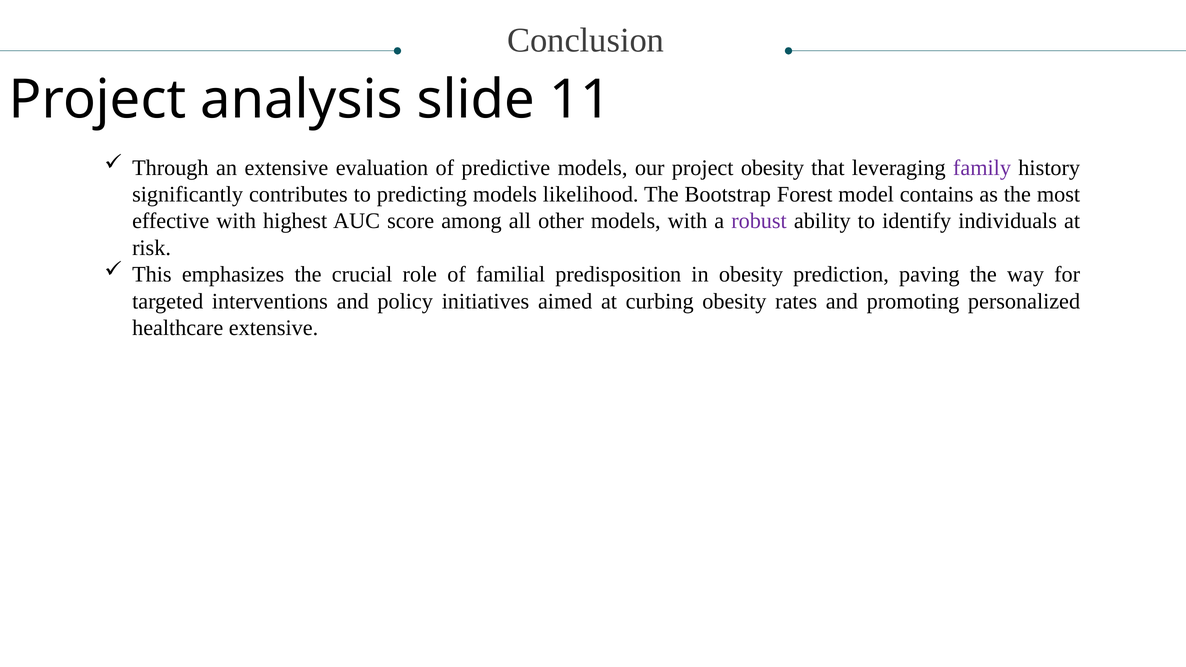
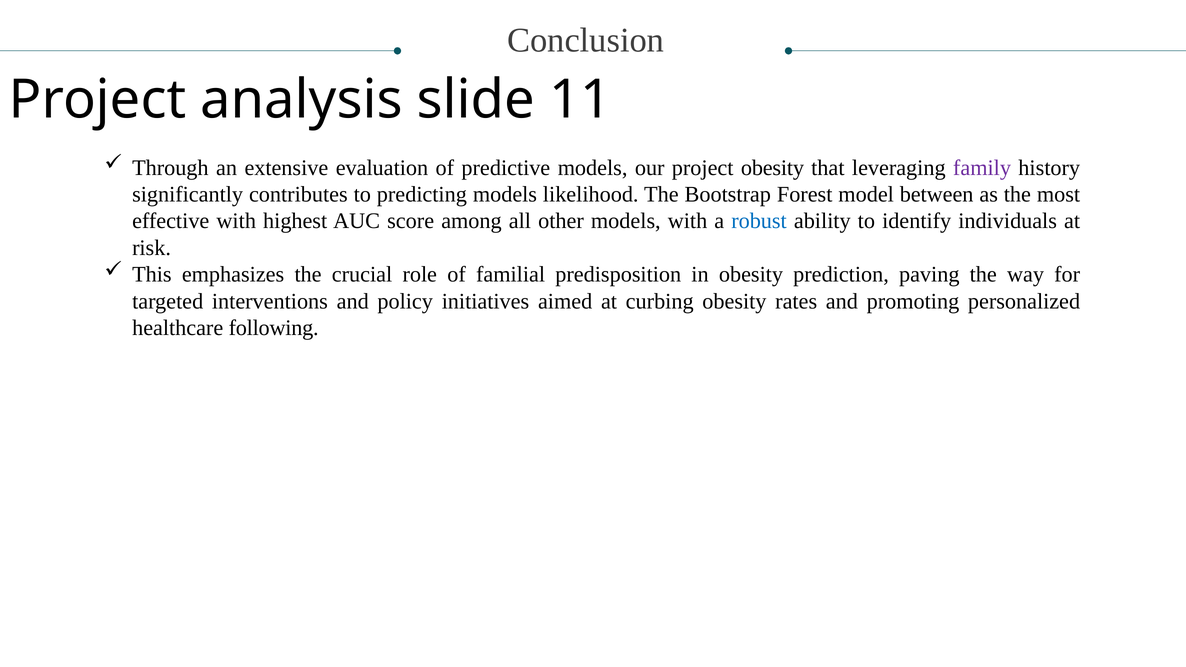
contains: contains -> between (937, 194)
robust colour: purple -> blue (759, 221)
healthcare extensive: extensive -> following (274, 328)
